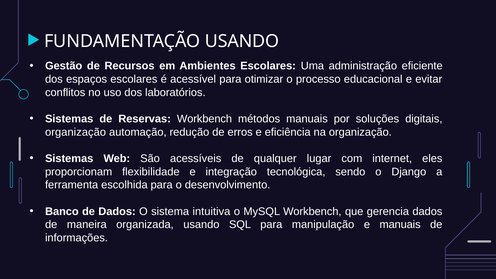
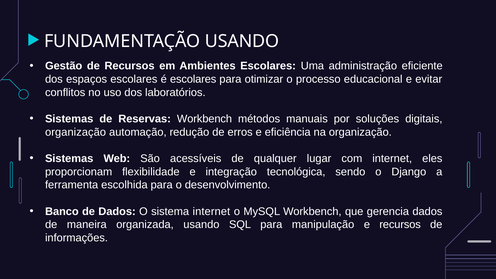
é acessível: acessível -> escolares (193, 79)
sistema intuitiva: intuitiva -> internet (211, 211)
e manuais: manuais -> recursos (400, 225)
